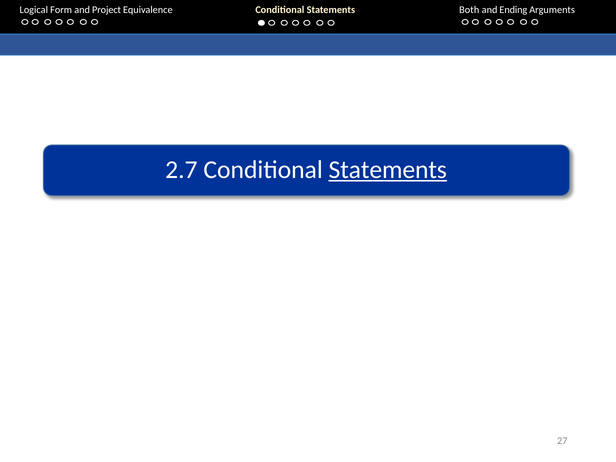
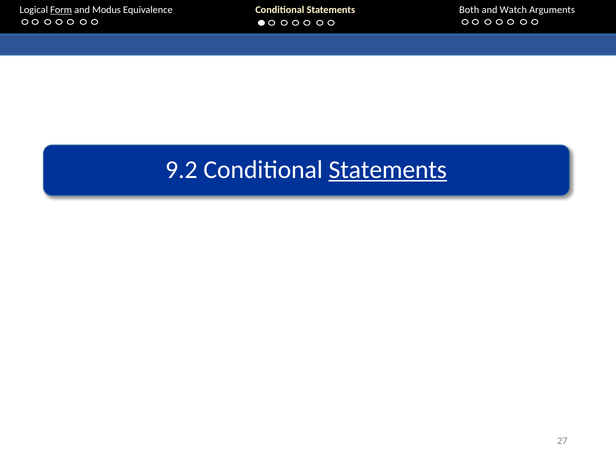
Form underline: none -> present (61, 10)
Project: Project -> Modus (107, 10)
Ending: Ending -> Watch (513, 10)
2.7: 2.7 -> 9.2 (181, 170)
